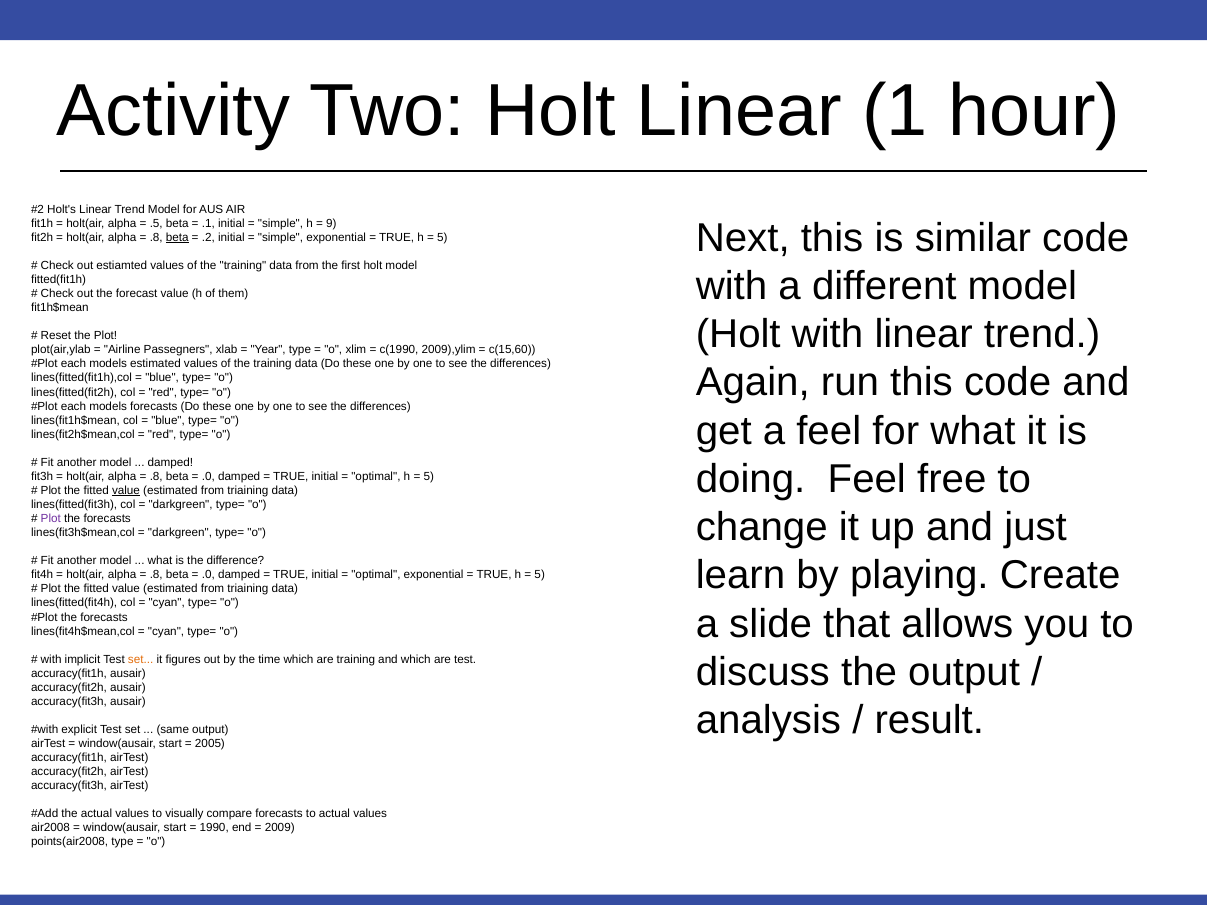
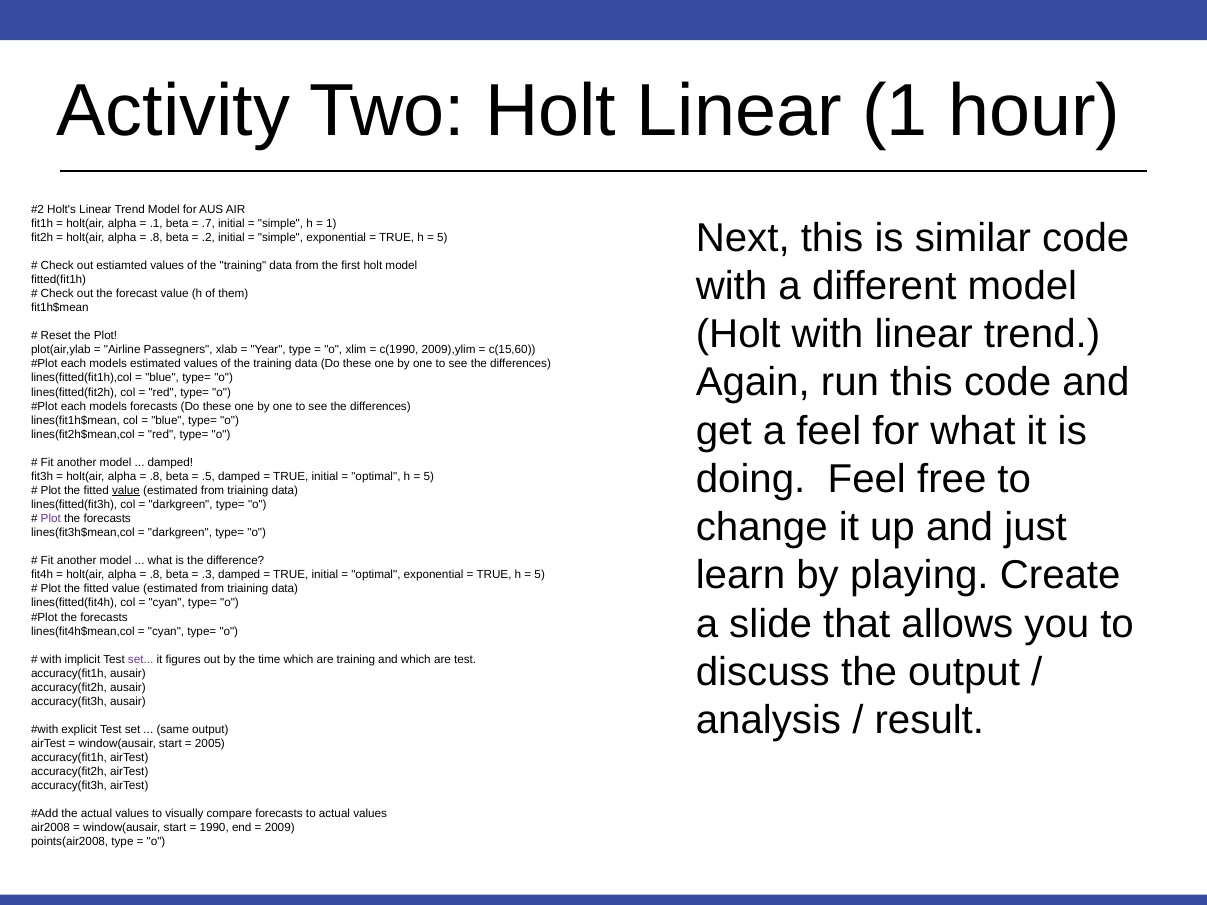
.5: .5 -> .1 (156, 223)
.1: .1 -> .7 (208, 223)
9: 9 -> 1 (331, 223)
beta underline: present -> none (177, 238)
.0: .0 -> .5 (208, 477)
.0: .0 -> .3 (208, 575)
set colour: orange -> purple (141, 660)
